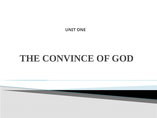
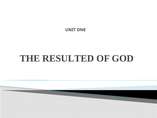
CONVINCE: CONVINCE -> RESULTED (68, 58)
